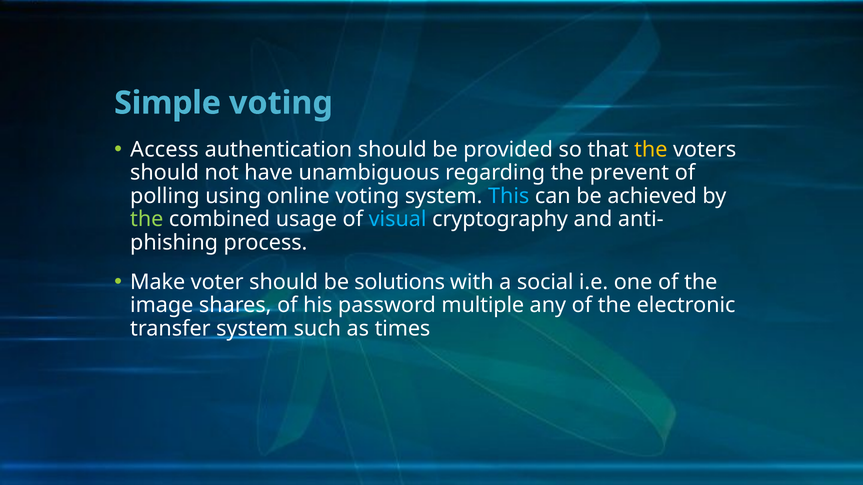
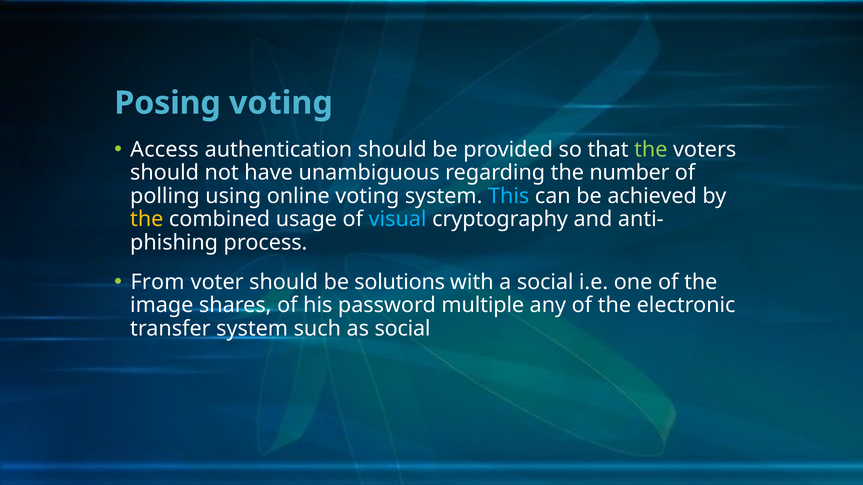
Simple: Simple -> Posing (168, 103)
the colour: yellow -> light green (651, 150)
prevent: prevent -> number (630, 173)
the colour: light green -> yellow (147, 220)
Make: Make -> From (158, 282)
as times: times -> social (403, 329)
